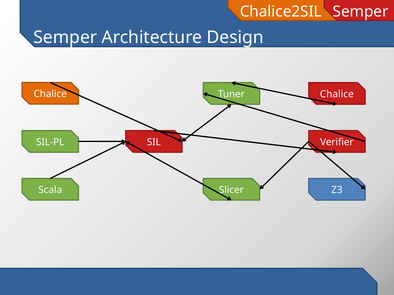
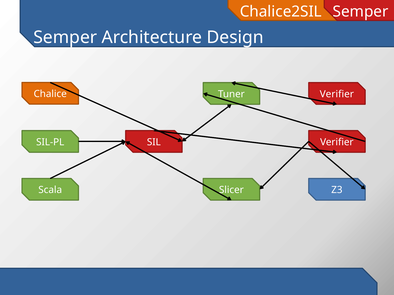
Chalice: Chalice -> Verifier (337, 94)
